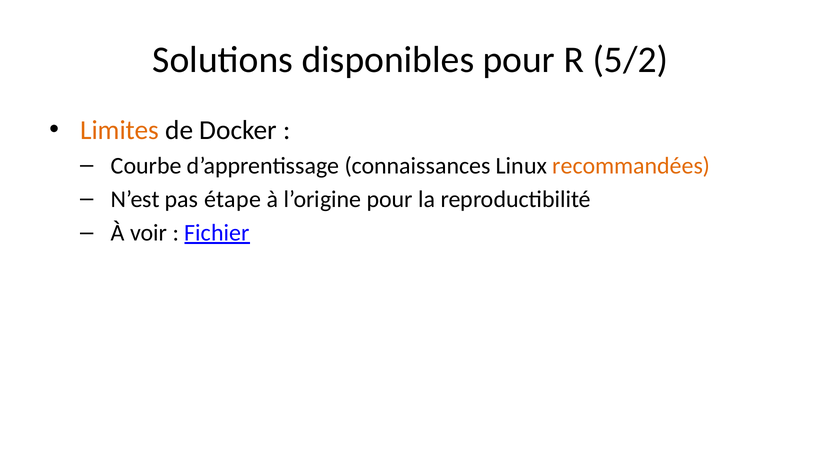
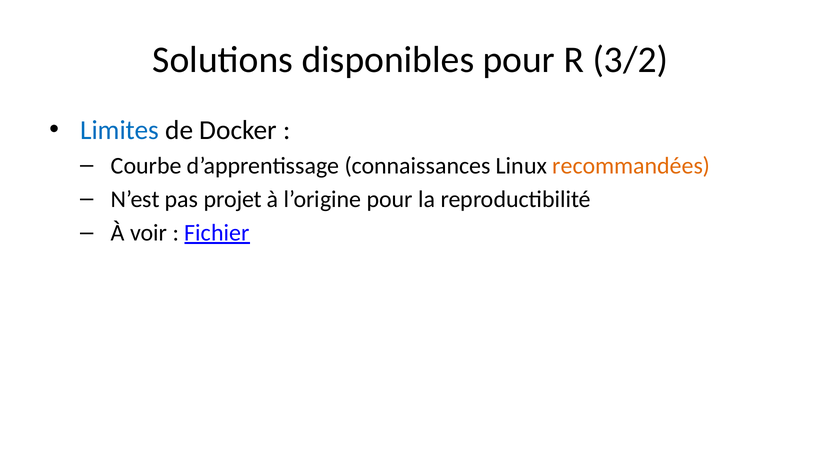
5/2: 5/2 -> 3/2 (630, 60)
Limites colour: orange -> blue (120, 130)
étape: étape -> projet (233, 199)
